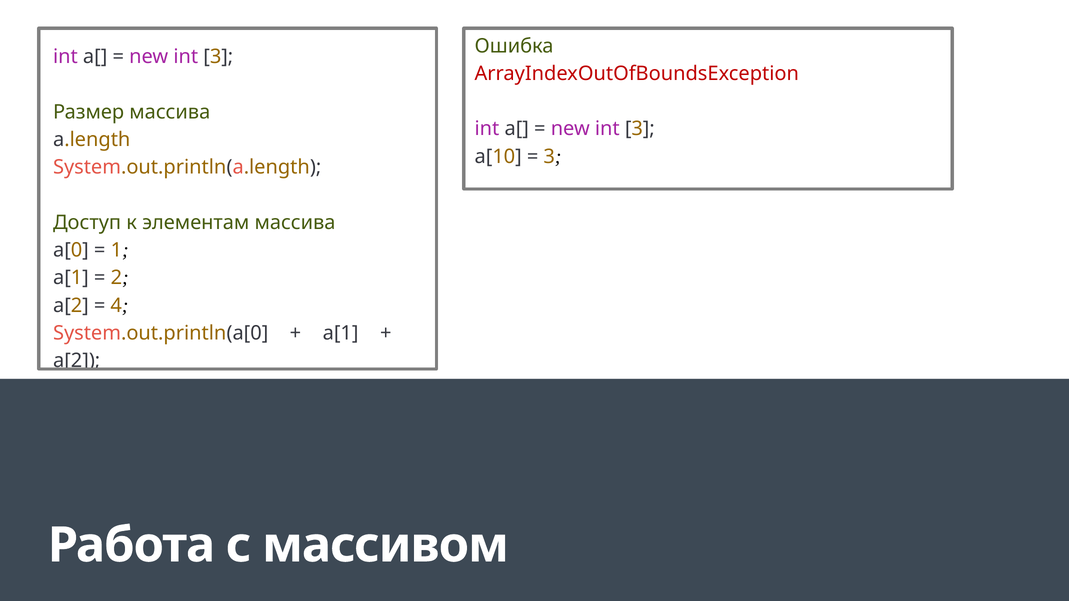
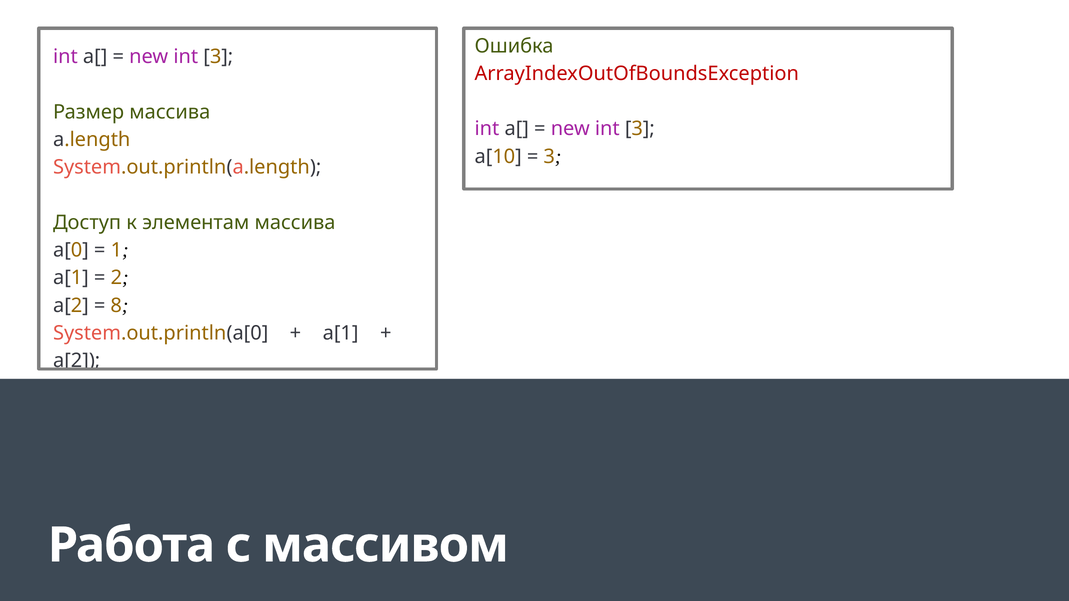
4: 4 -> 8 (116, 306)
